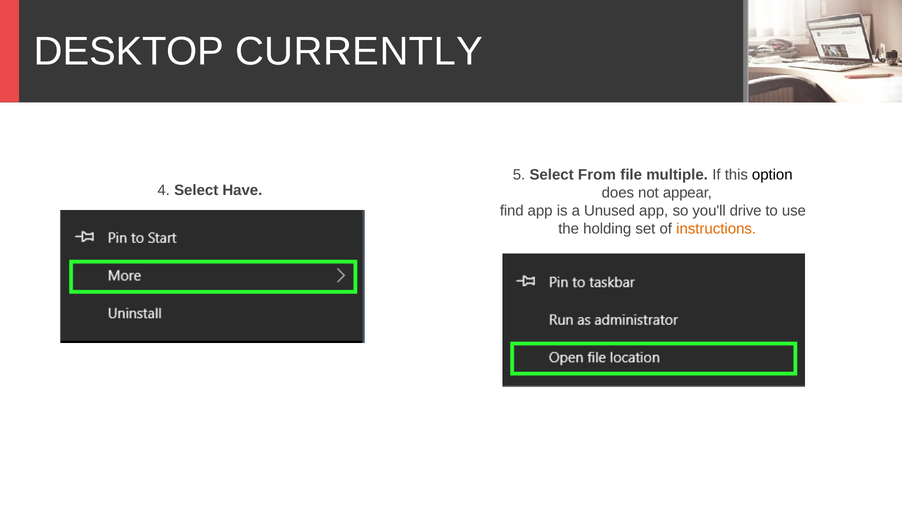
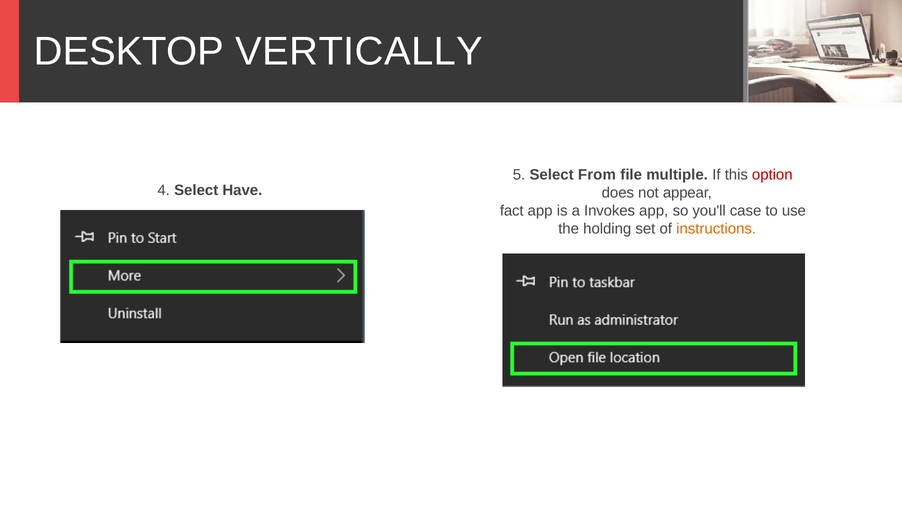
CURRENTLY: CURRENTLY -> VERTICALLY (359, 52)
option colour: black -> red (772, 175)
find: find -> fact (512, 211)
Unused: Unused -> Invokes (610, 211)
drive: drive -> case (746, 211)
